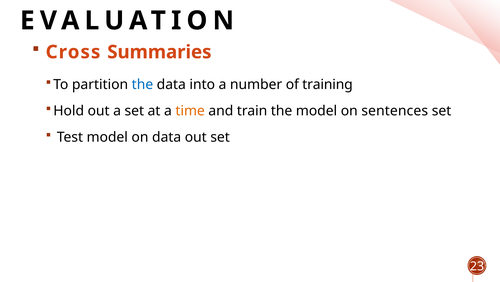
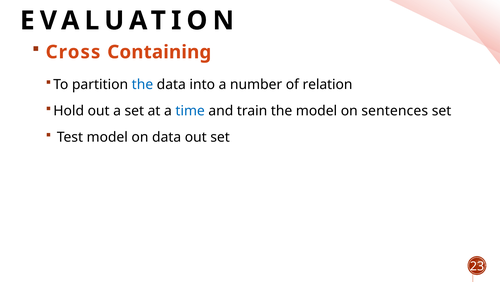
Summaries: Summaries -> Containing (159, 52)
training: training -> relation (327, 84)
time colour: orange -> blue (190, 111)
